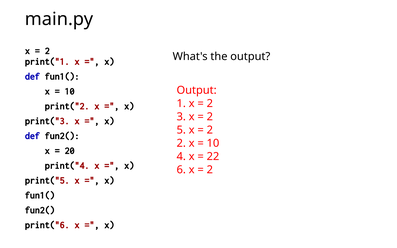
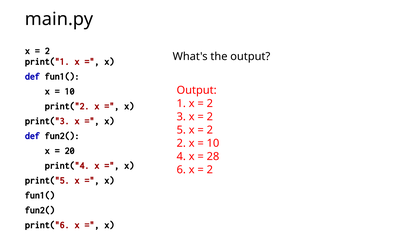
22: 22 -> 28 (213, 157)
